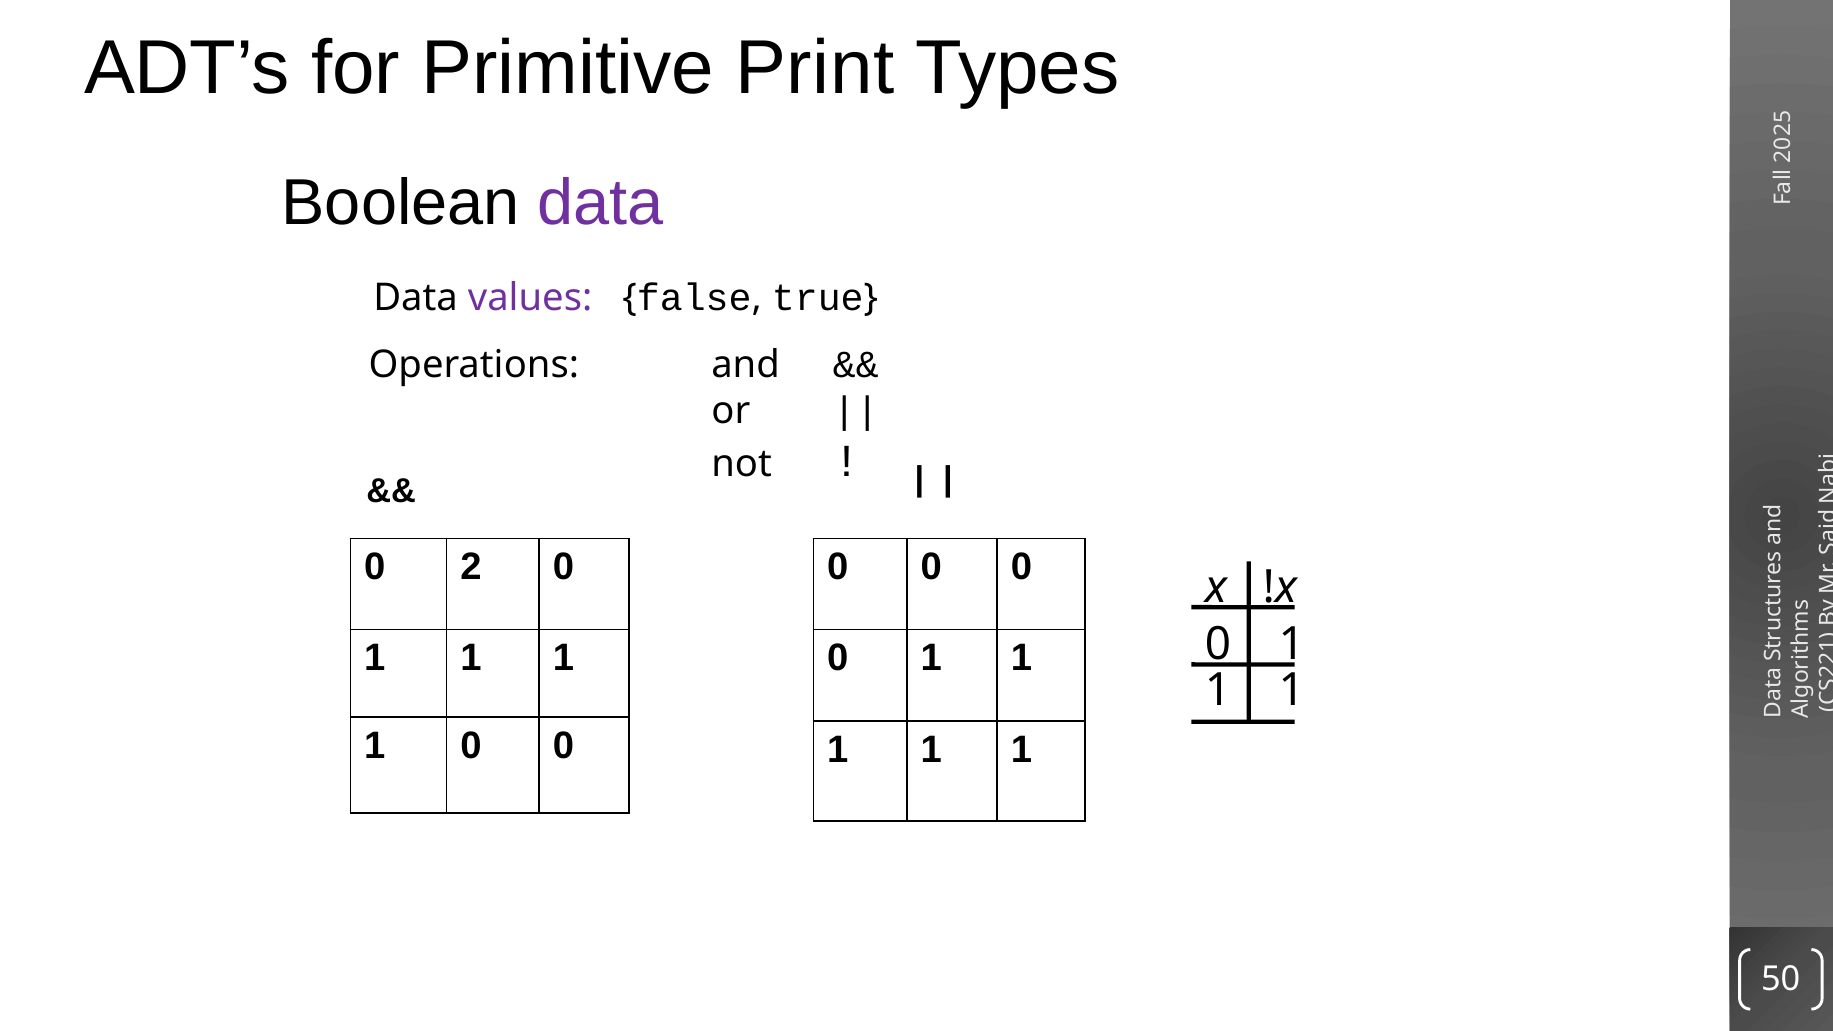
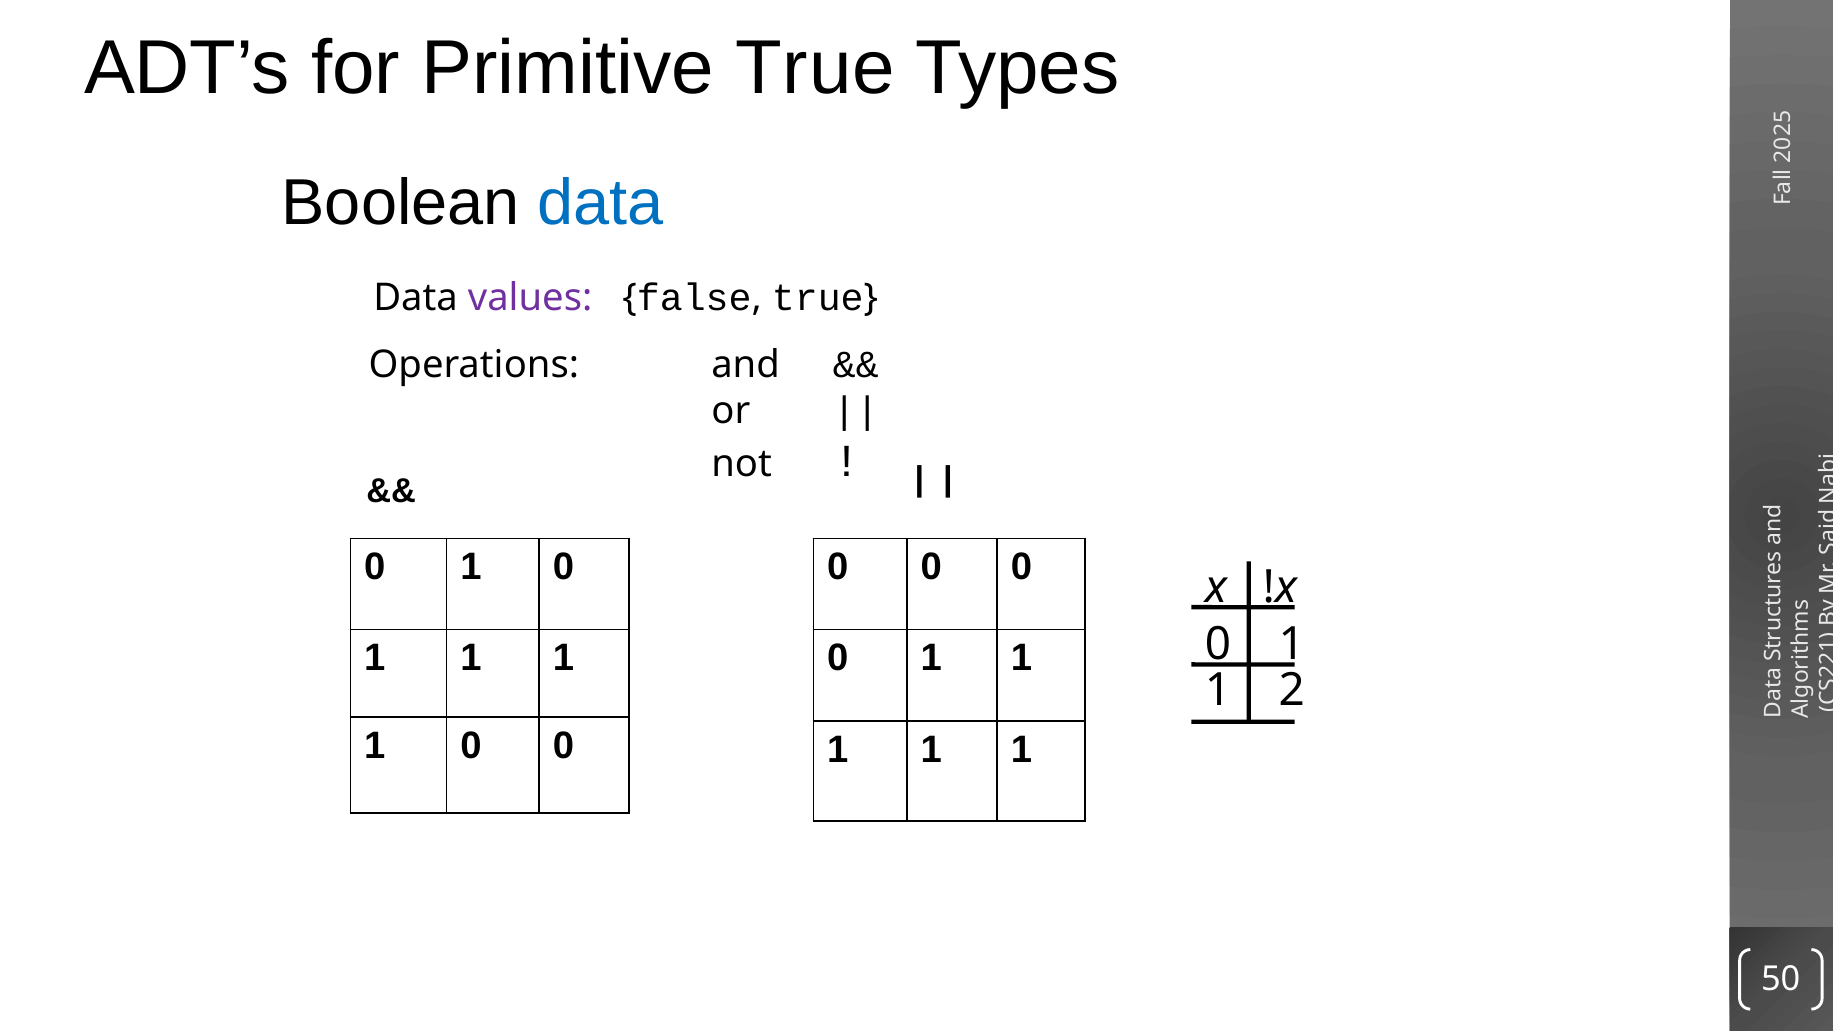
Primitive Print: Print -> True (815, 68)
data colour: purple -> blue (601, 203)
2: 2 -> 1 (471, 567)
1: 1 -> 2 (1292, 690)
